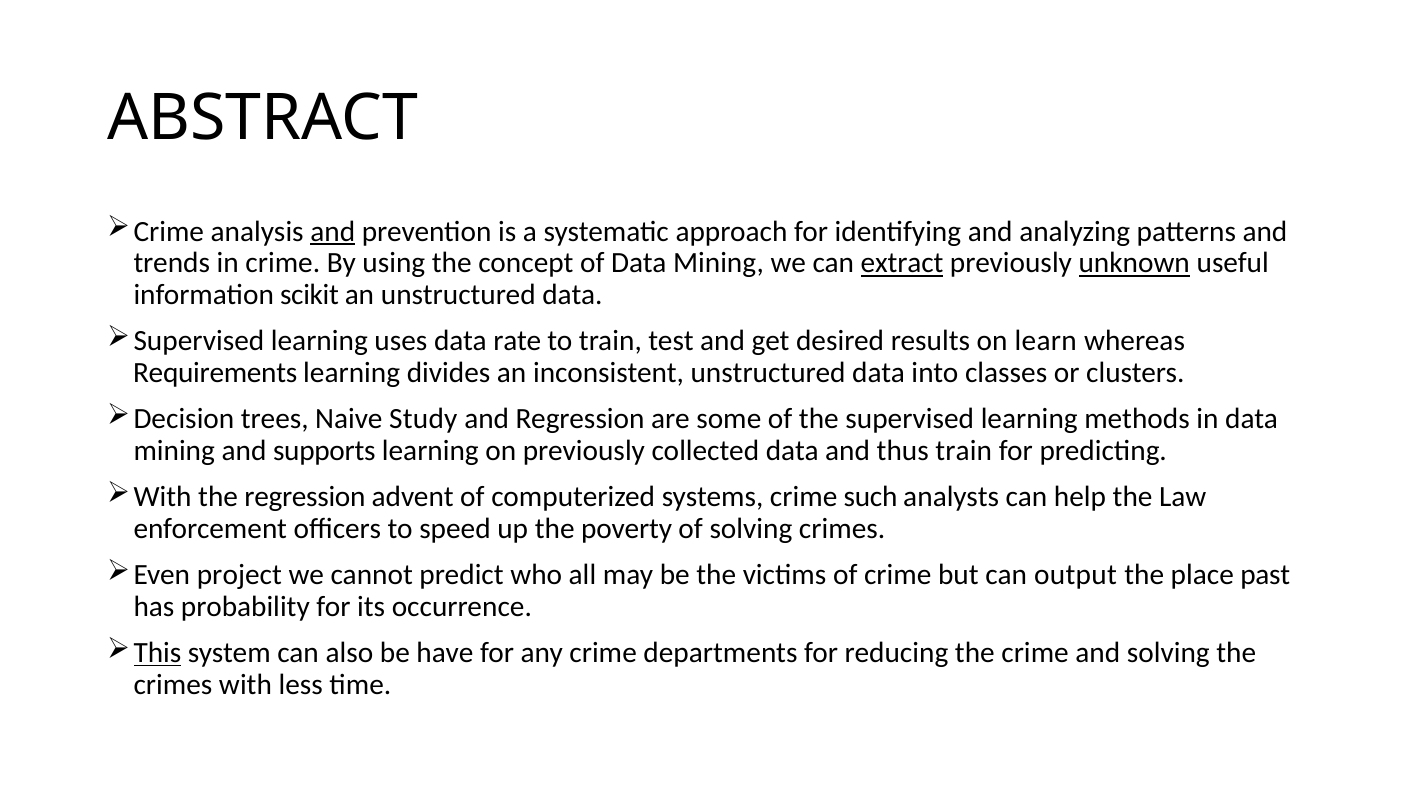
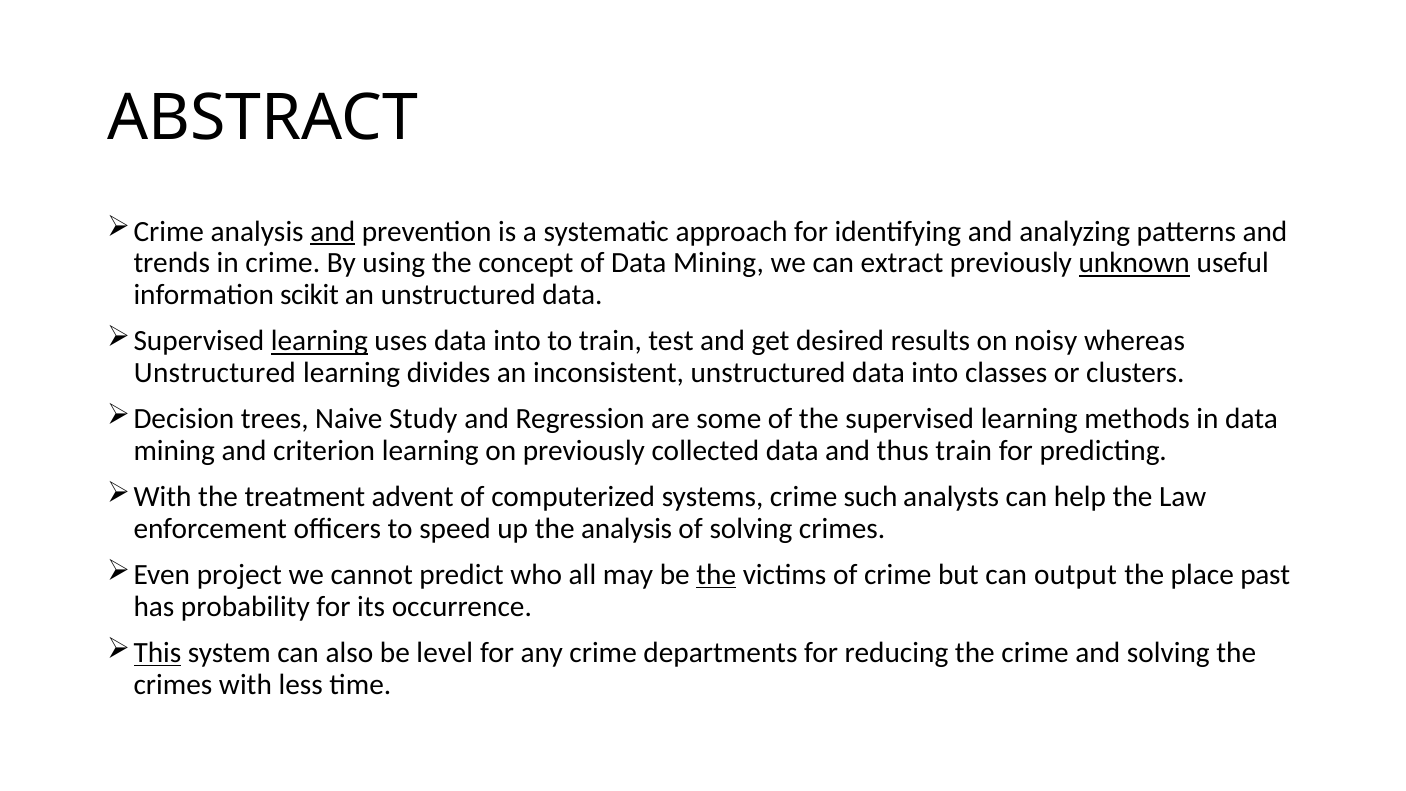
extract underline: present -> none (902, 263)
learning underline: none -> present (319, 341)
uses data rate: rate -> into (517, 341)
learn: learn -> noisy (1046, 341)
Requirements: Requirements -> Unstructured (215, 373)
supports: supports -> criterion (324, 451)
the regression: regression -> treatment (305, 497)
the poverty: poverty -> analysis (627, 528)
the underline: none -> present (716, 575)
have: have -> level (445, 653)
